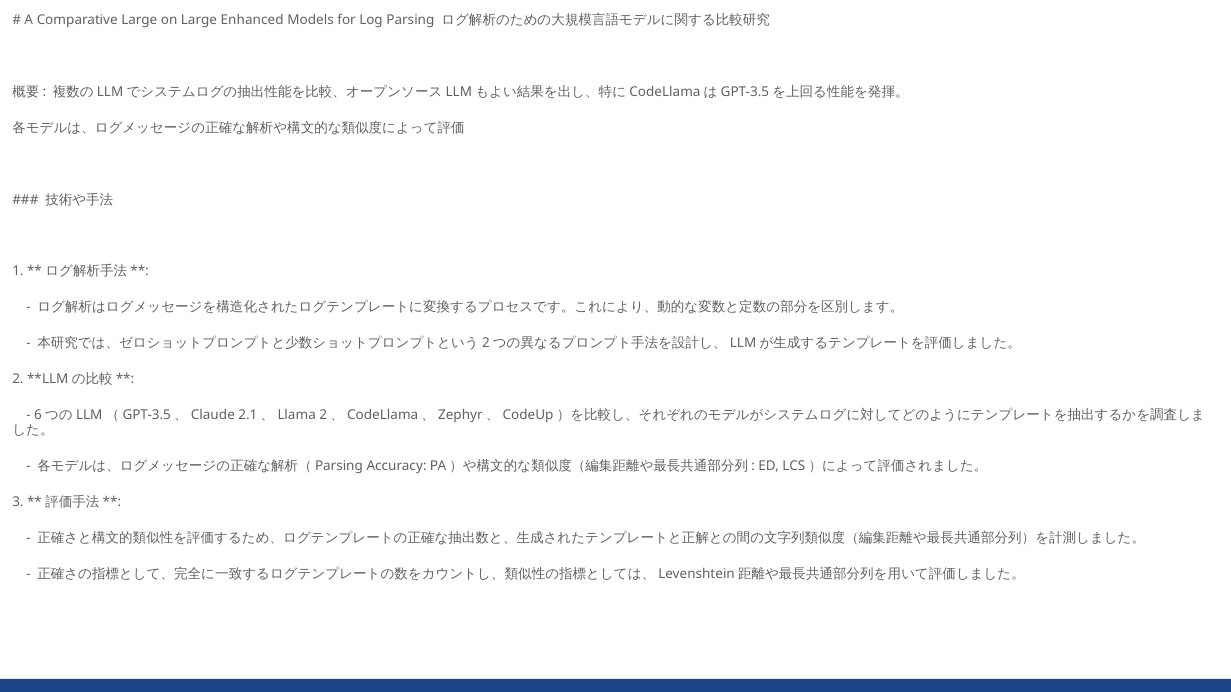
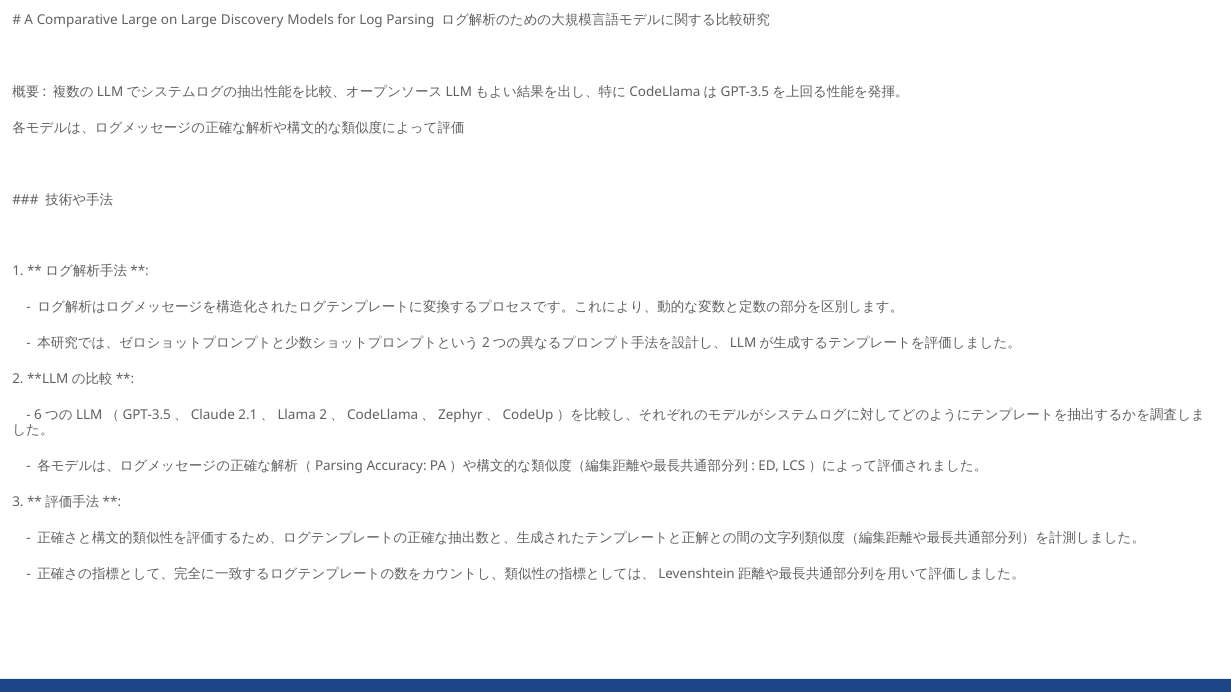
Enhanced: Enhanced -> Discovery (252, 20)
